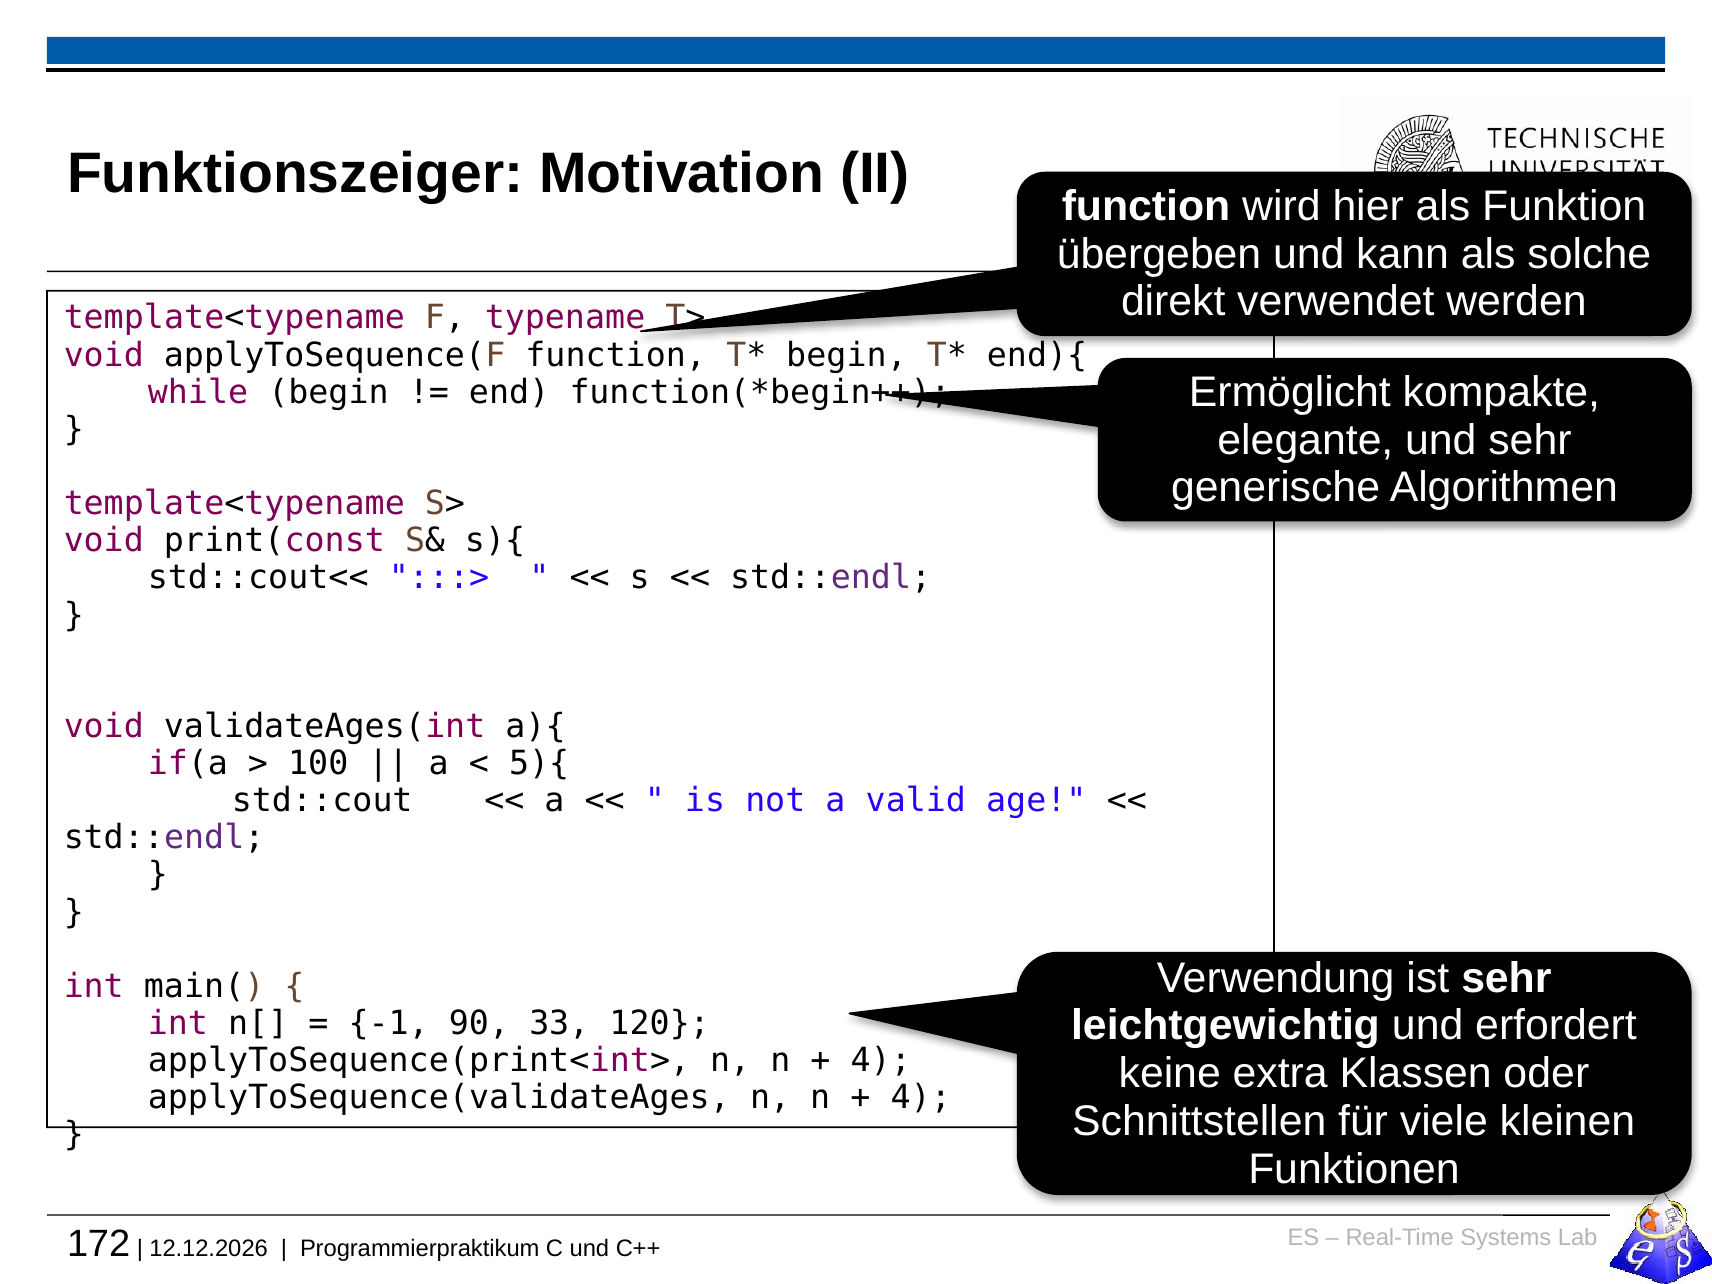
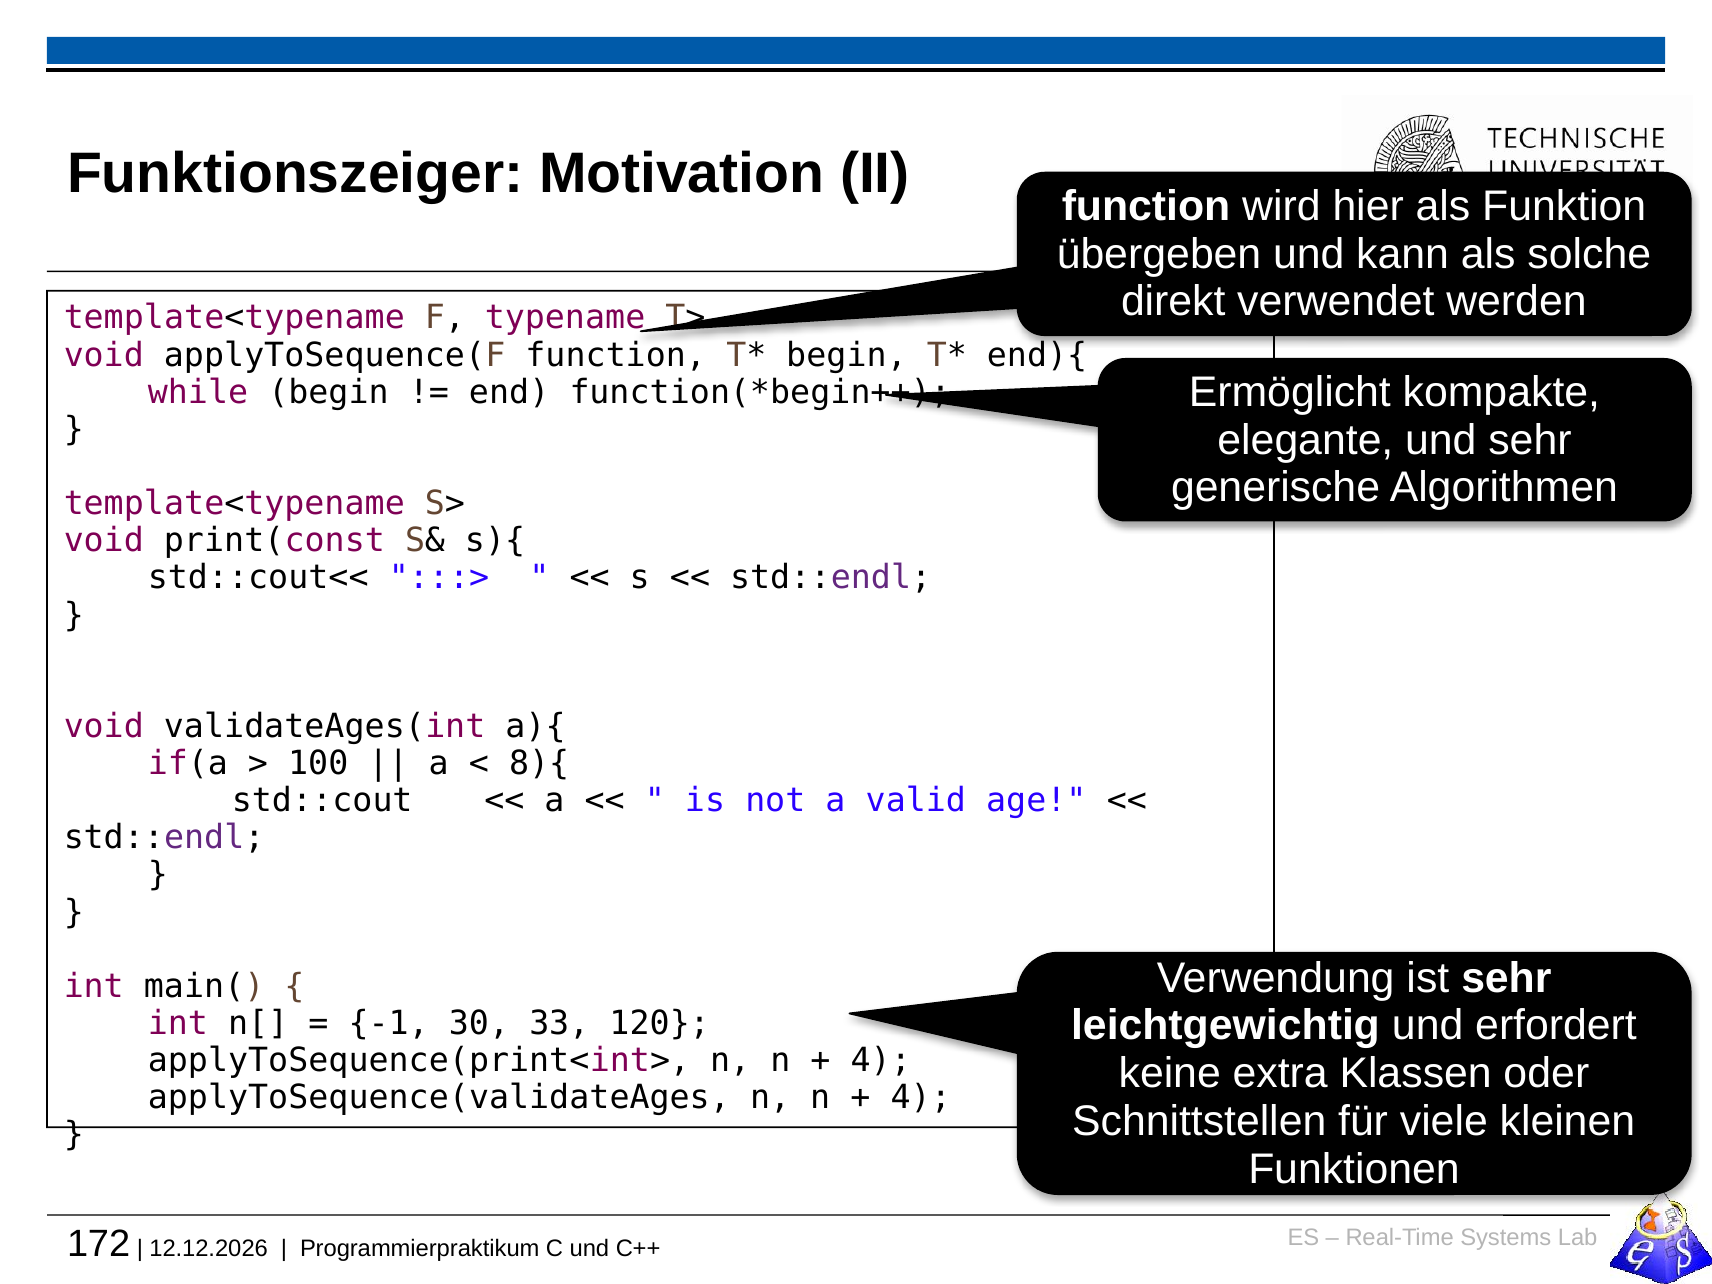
5){: 5){ -> 8){ (539, 764)
90: 90 -> 30 (479, 1024)
